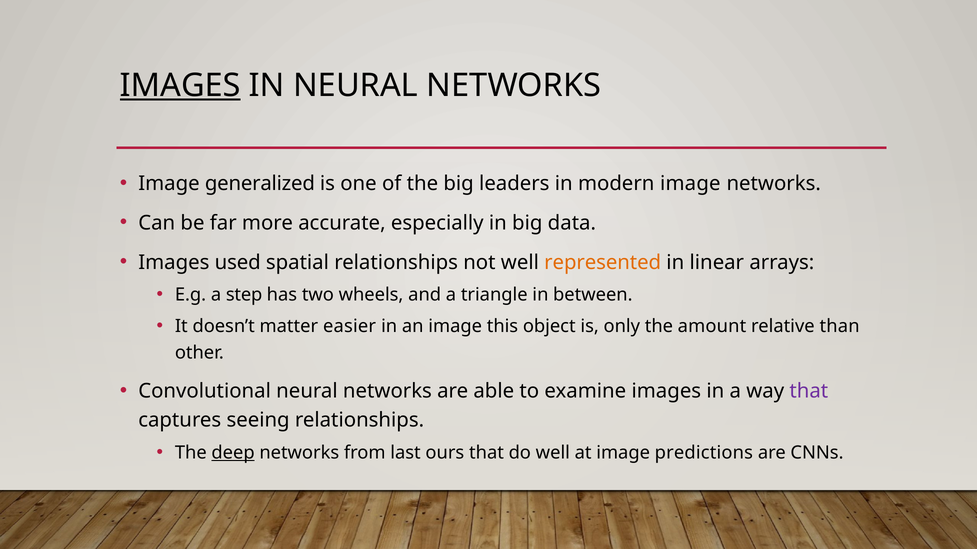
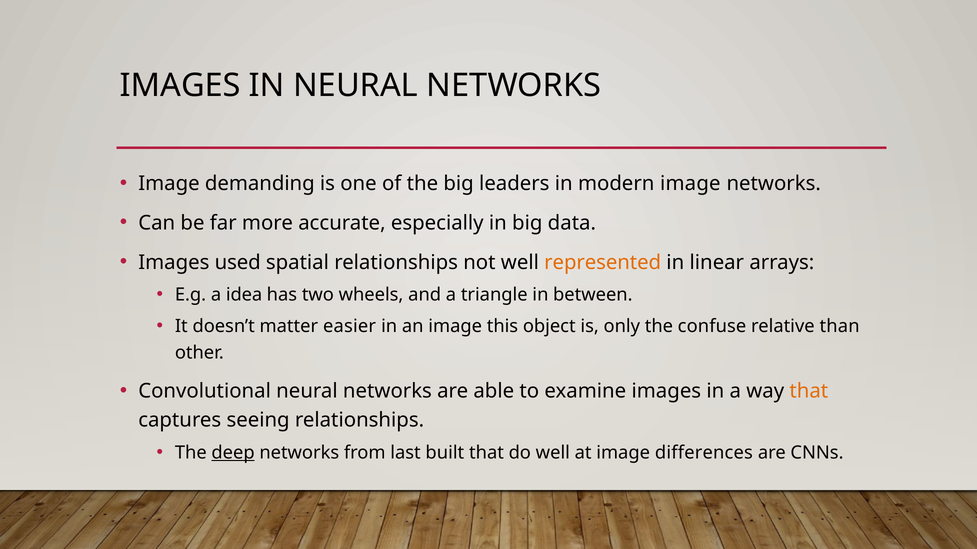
IMAGES underline: present -> none (180, 85)
generalized: generalized -> demanding (260, 184)
step: step -> idea (244, 295)
amount: amount -> confuse (712, 327)
that colour: purple -> orange (809, 391)
ours: ours -> built (445, 453)
predictions: predictions -> differences (704, 453)
